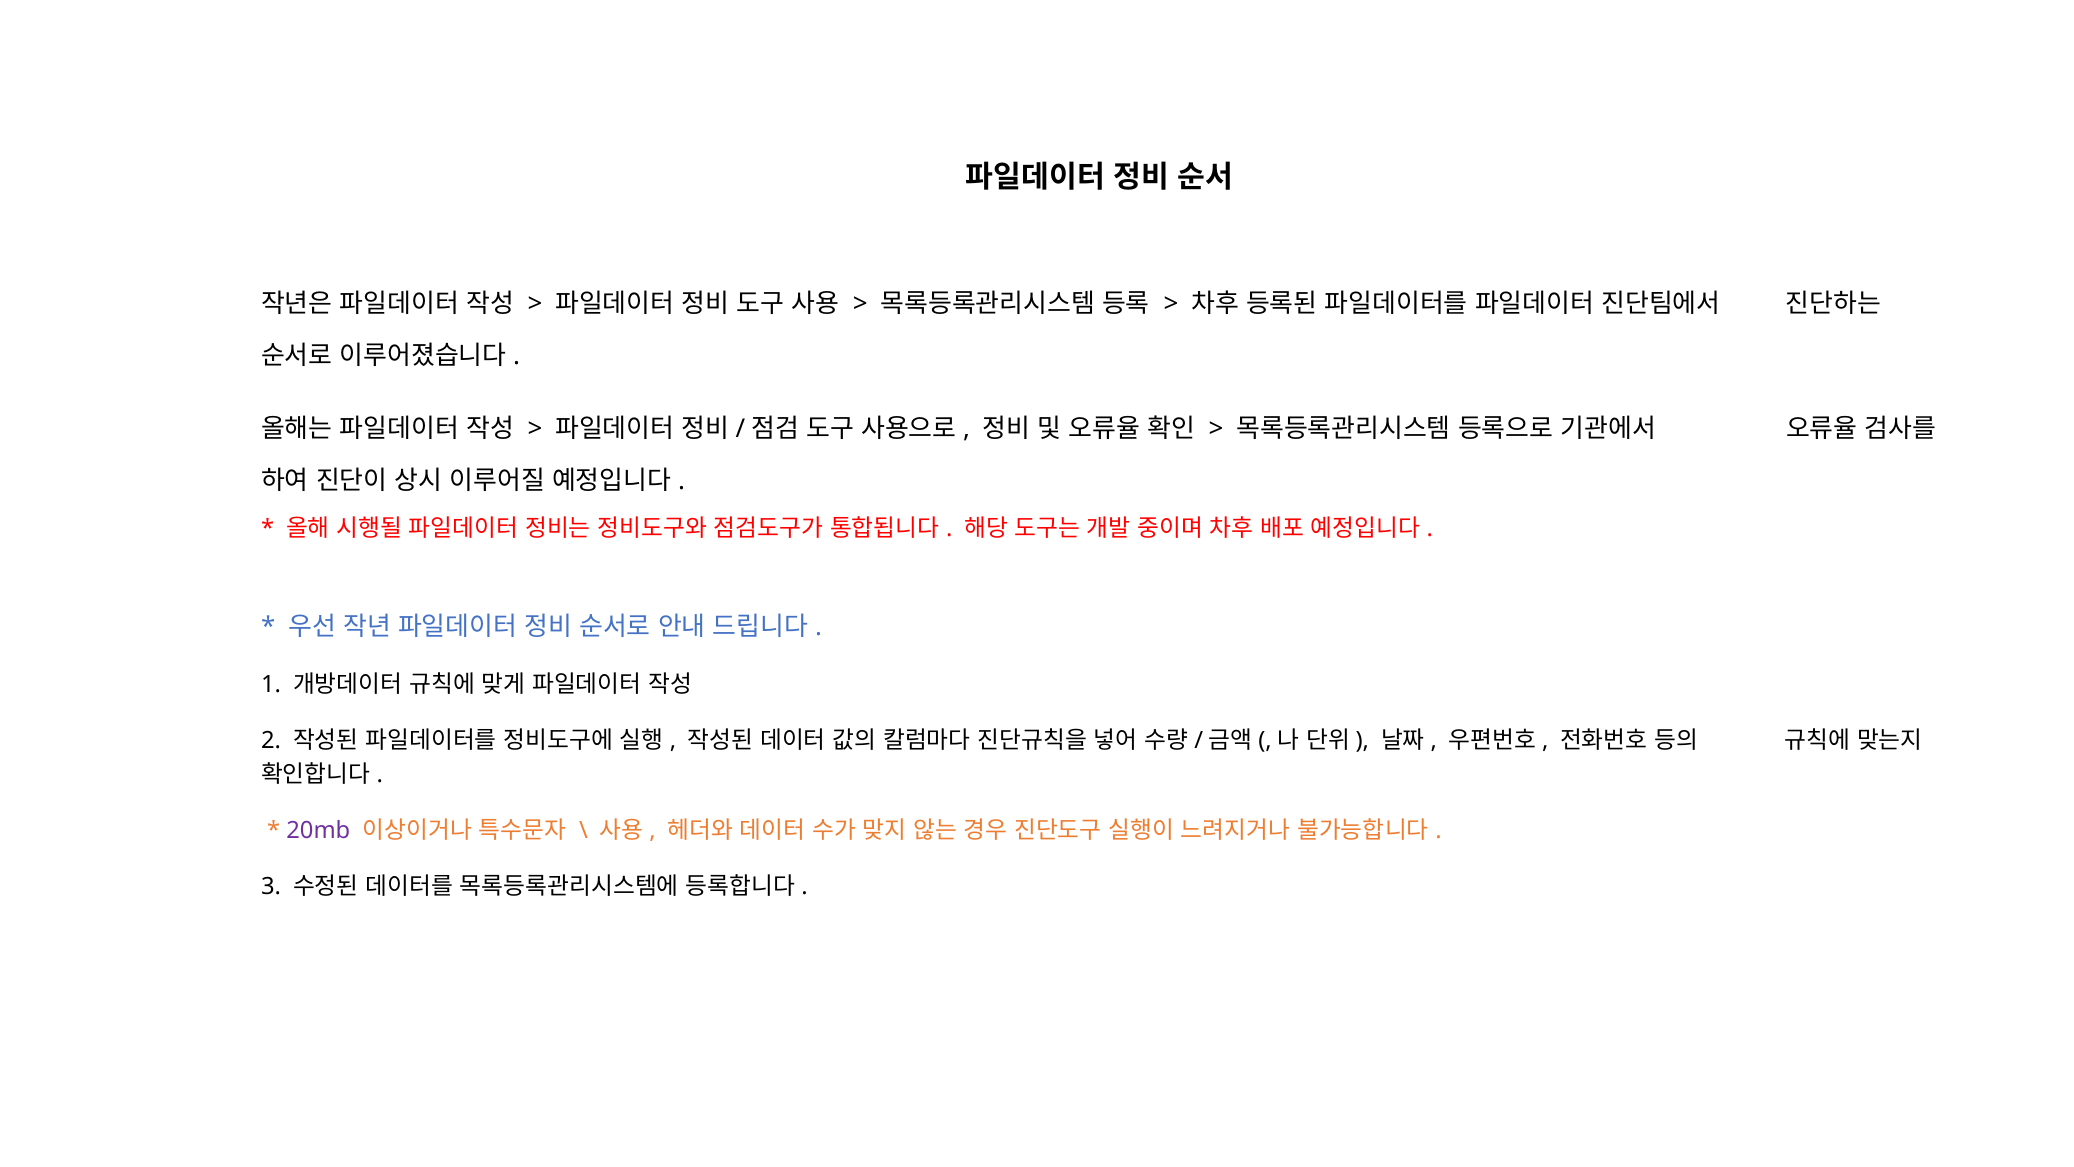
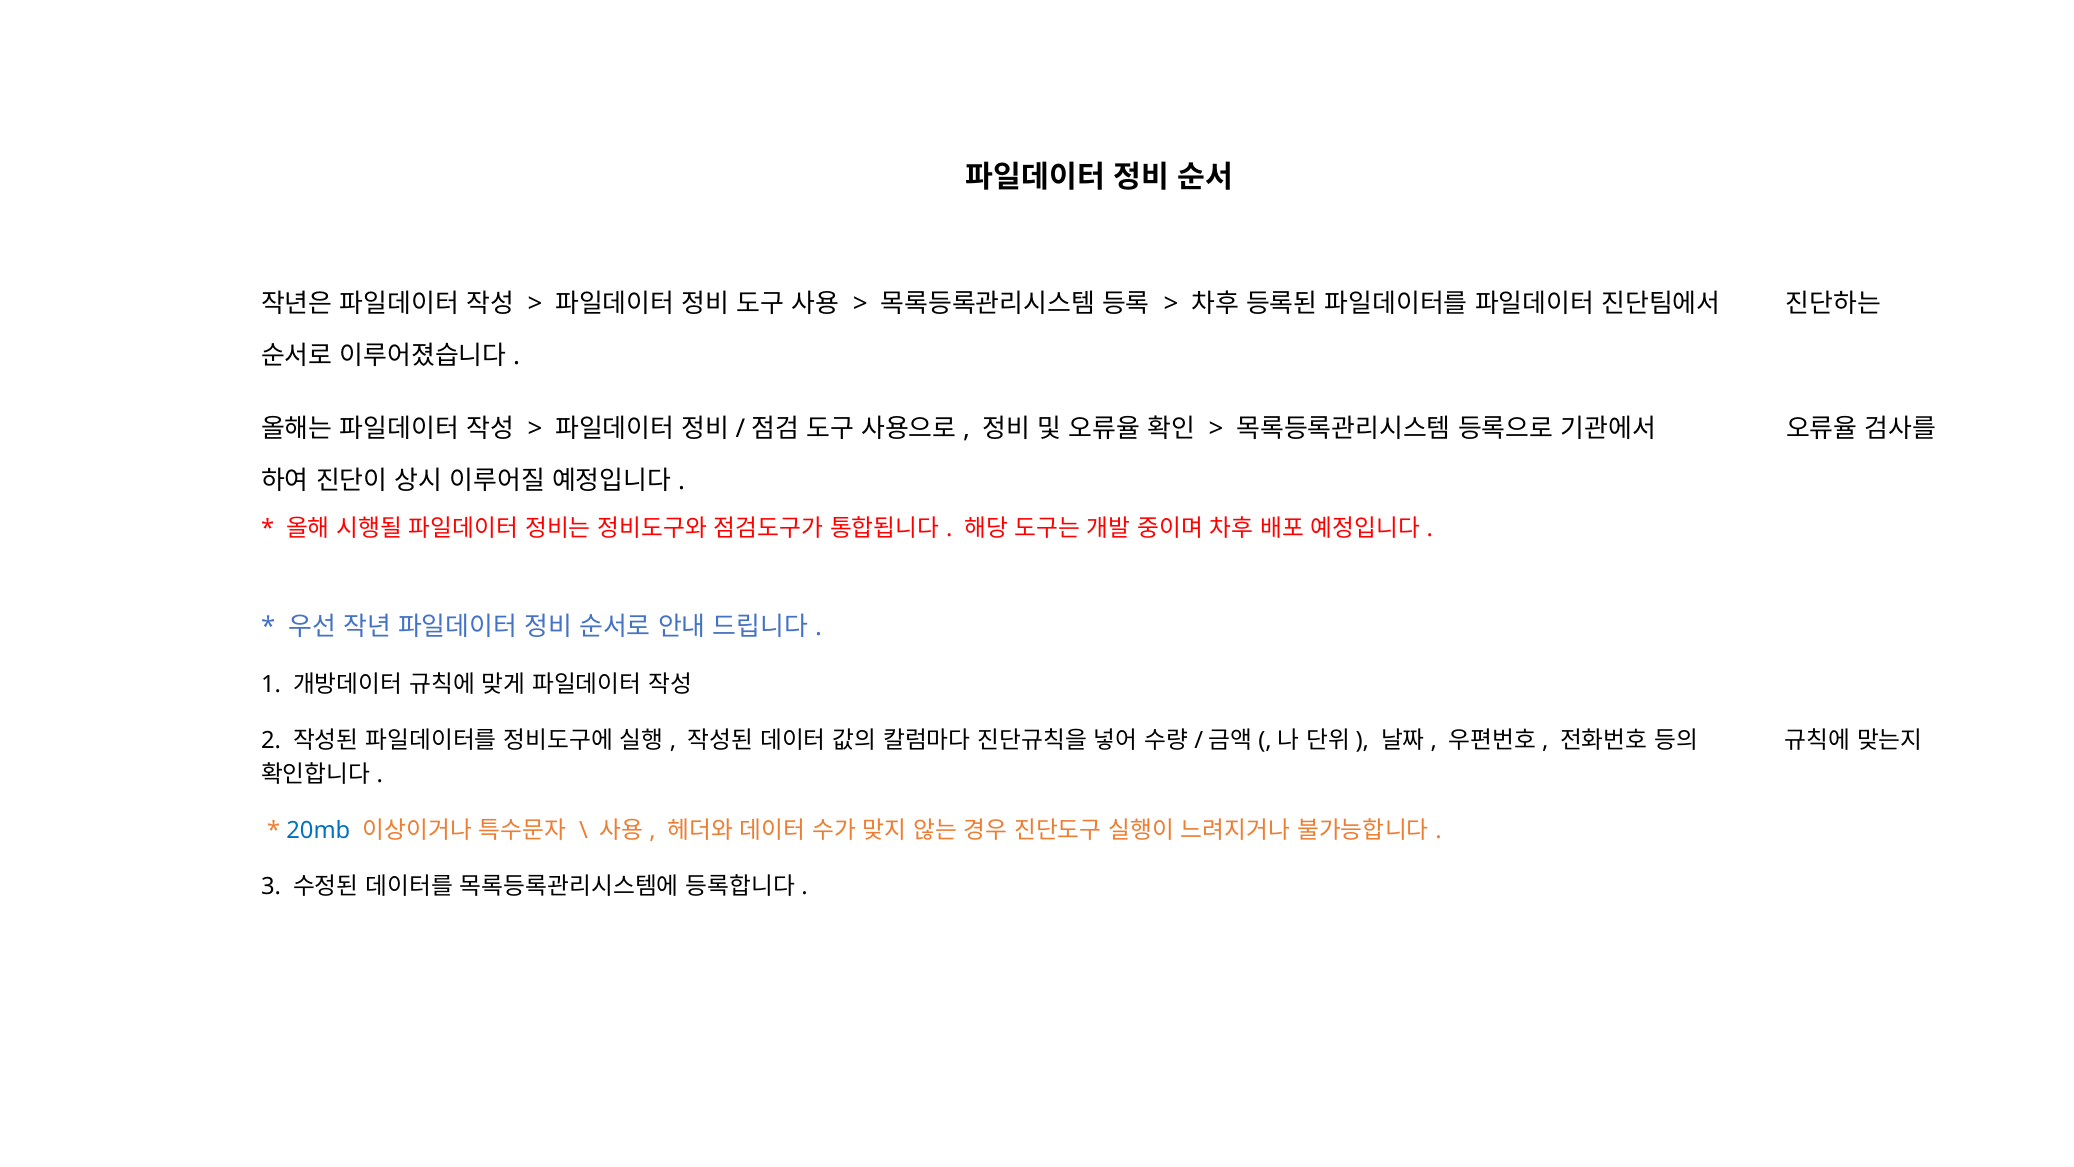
20mb colour: purple -> blue (318, 830)
